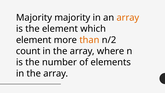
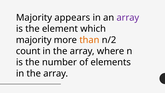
Majority majority: majority -> appears (72, 18)
array colour: orange -> purple (128, 18)
element: element -> majority (34, 40)
